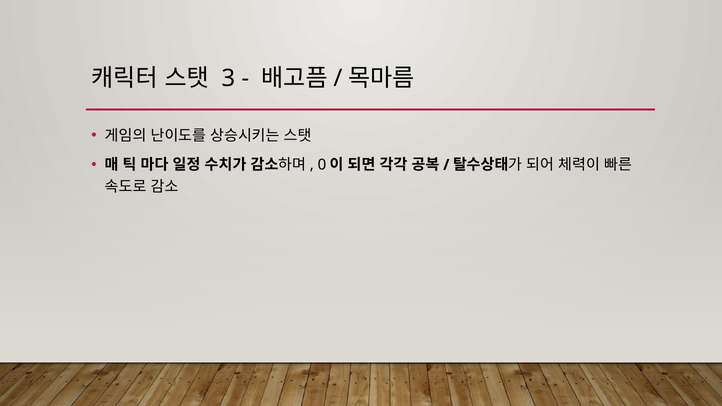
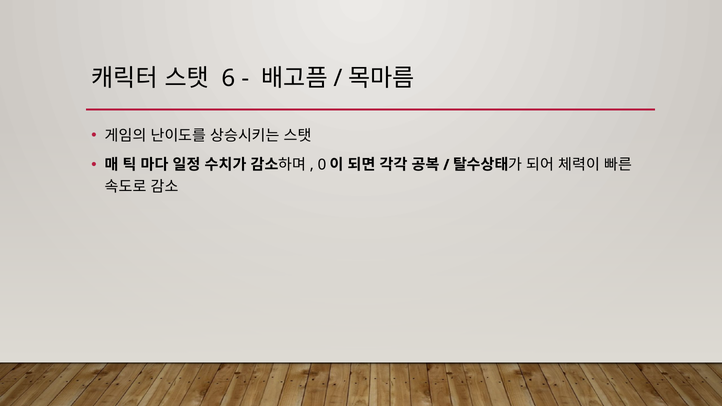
3: 3 -> 6 (228, 79)
